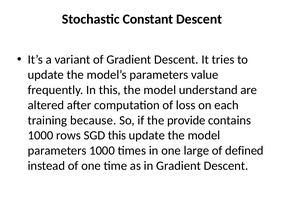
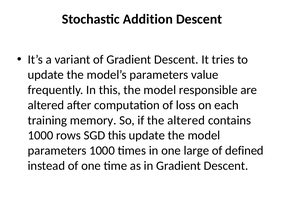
Constant: Constant -> Addition (148, 19)
understand: understand -> responsible (208, 90)
because: because -> memory (93, 120)
the provide: provide -> altered (186, 120)
